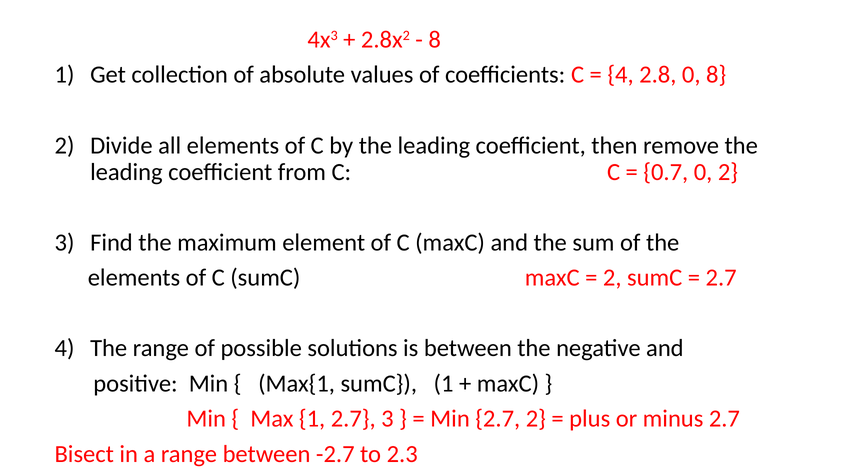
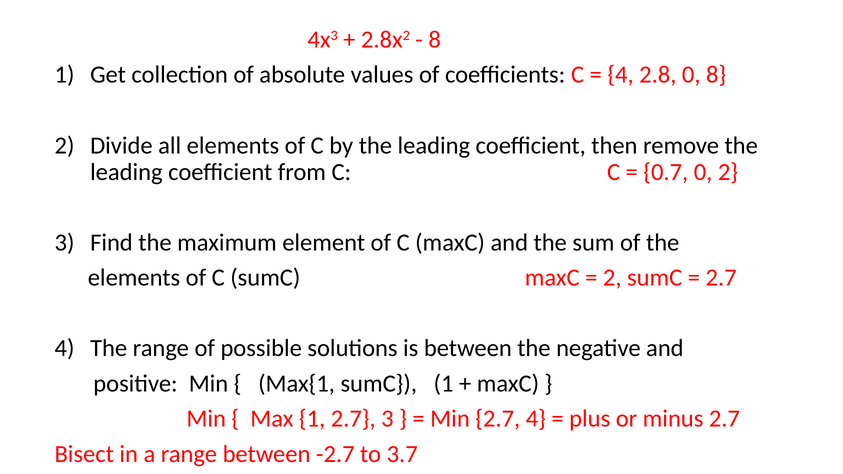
Min 2.7 2: 2 -> 4 (536, 419)
2.3: 2.3 -> 3.7 (402, 454)
